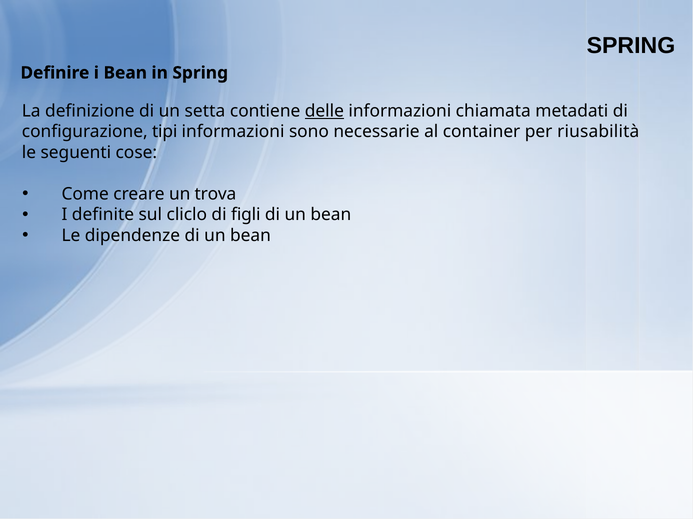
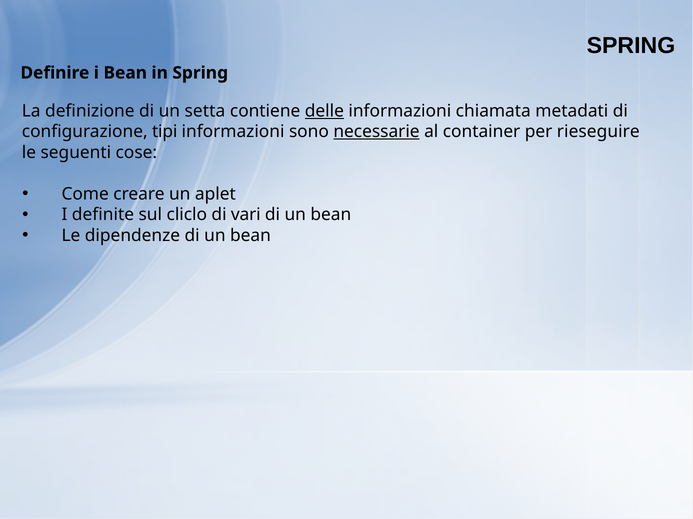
necessarie underline: none -> present (377, 132)
riusabilità: riusabilità -> rieseguire (598, 132)
trova: trova -> aplet (215, 194)
figli: figli -> vari (246, 215)
